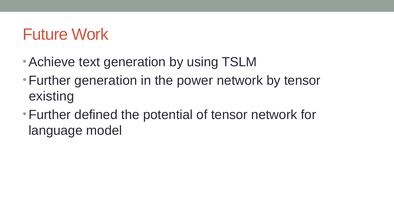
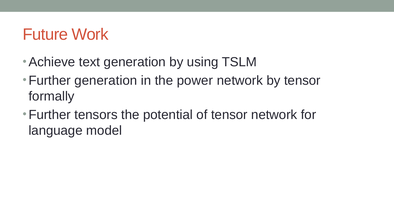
existing: existing -> formally (52, 96)
defined: defined -> tensors (96, 115)
